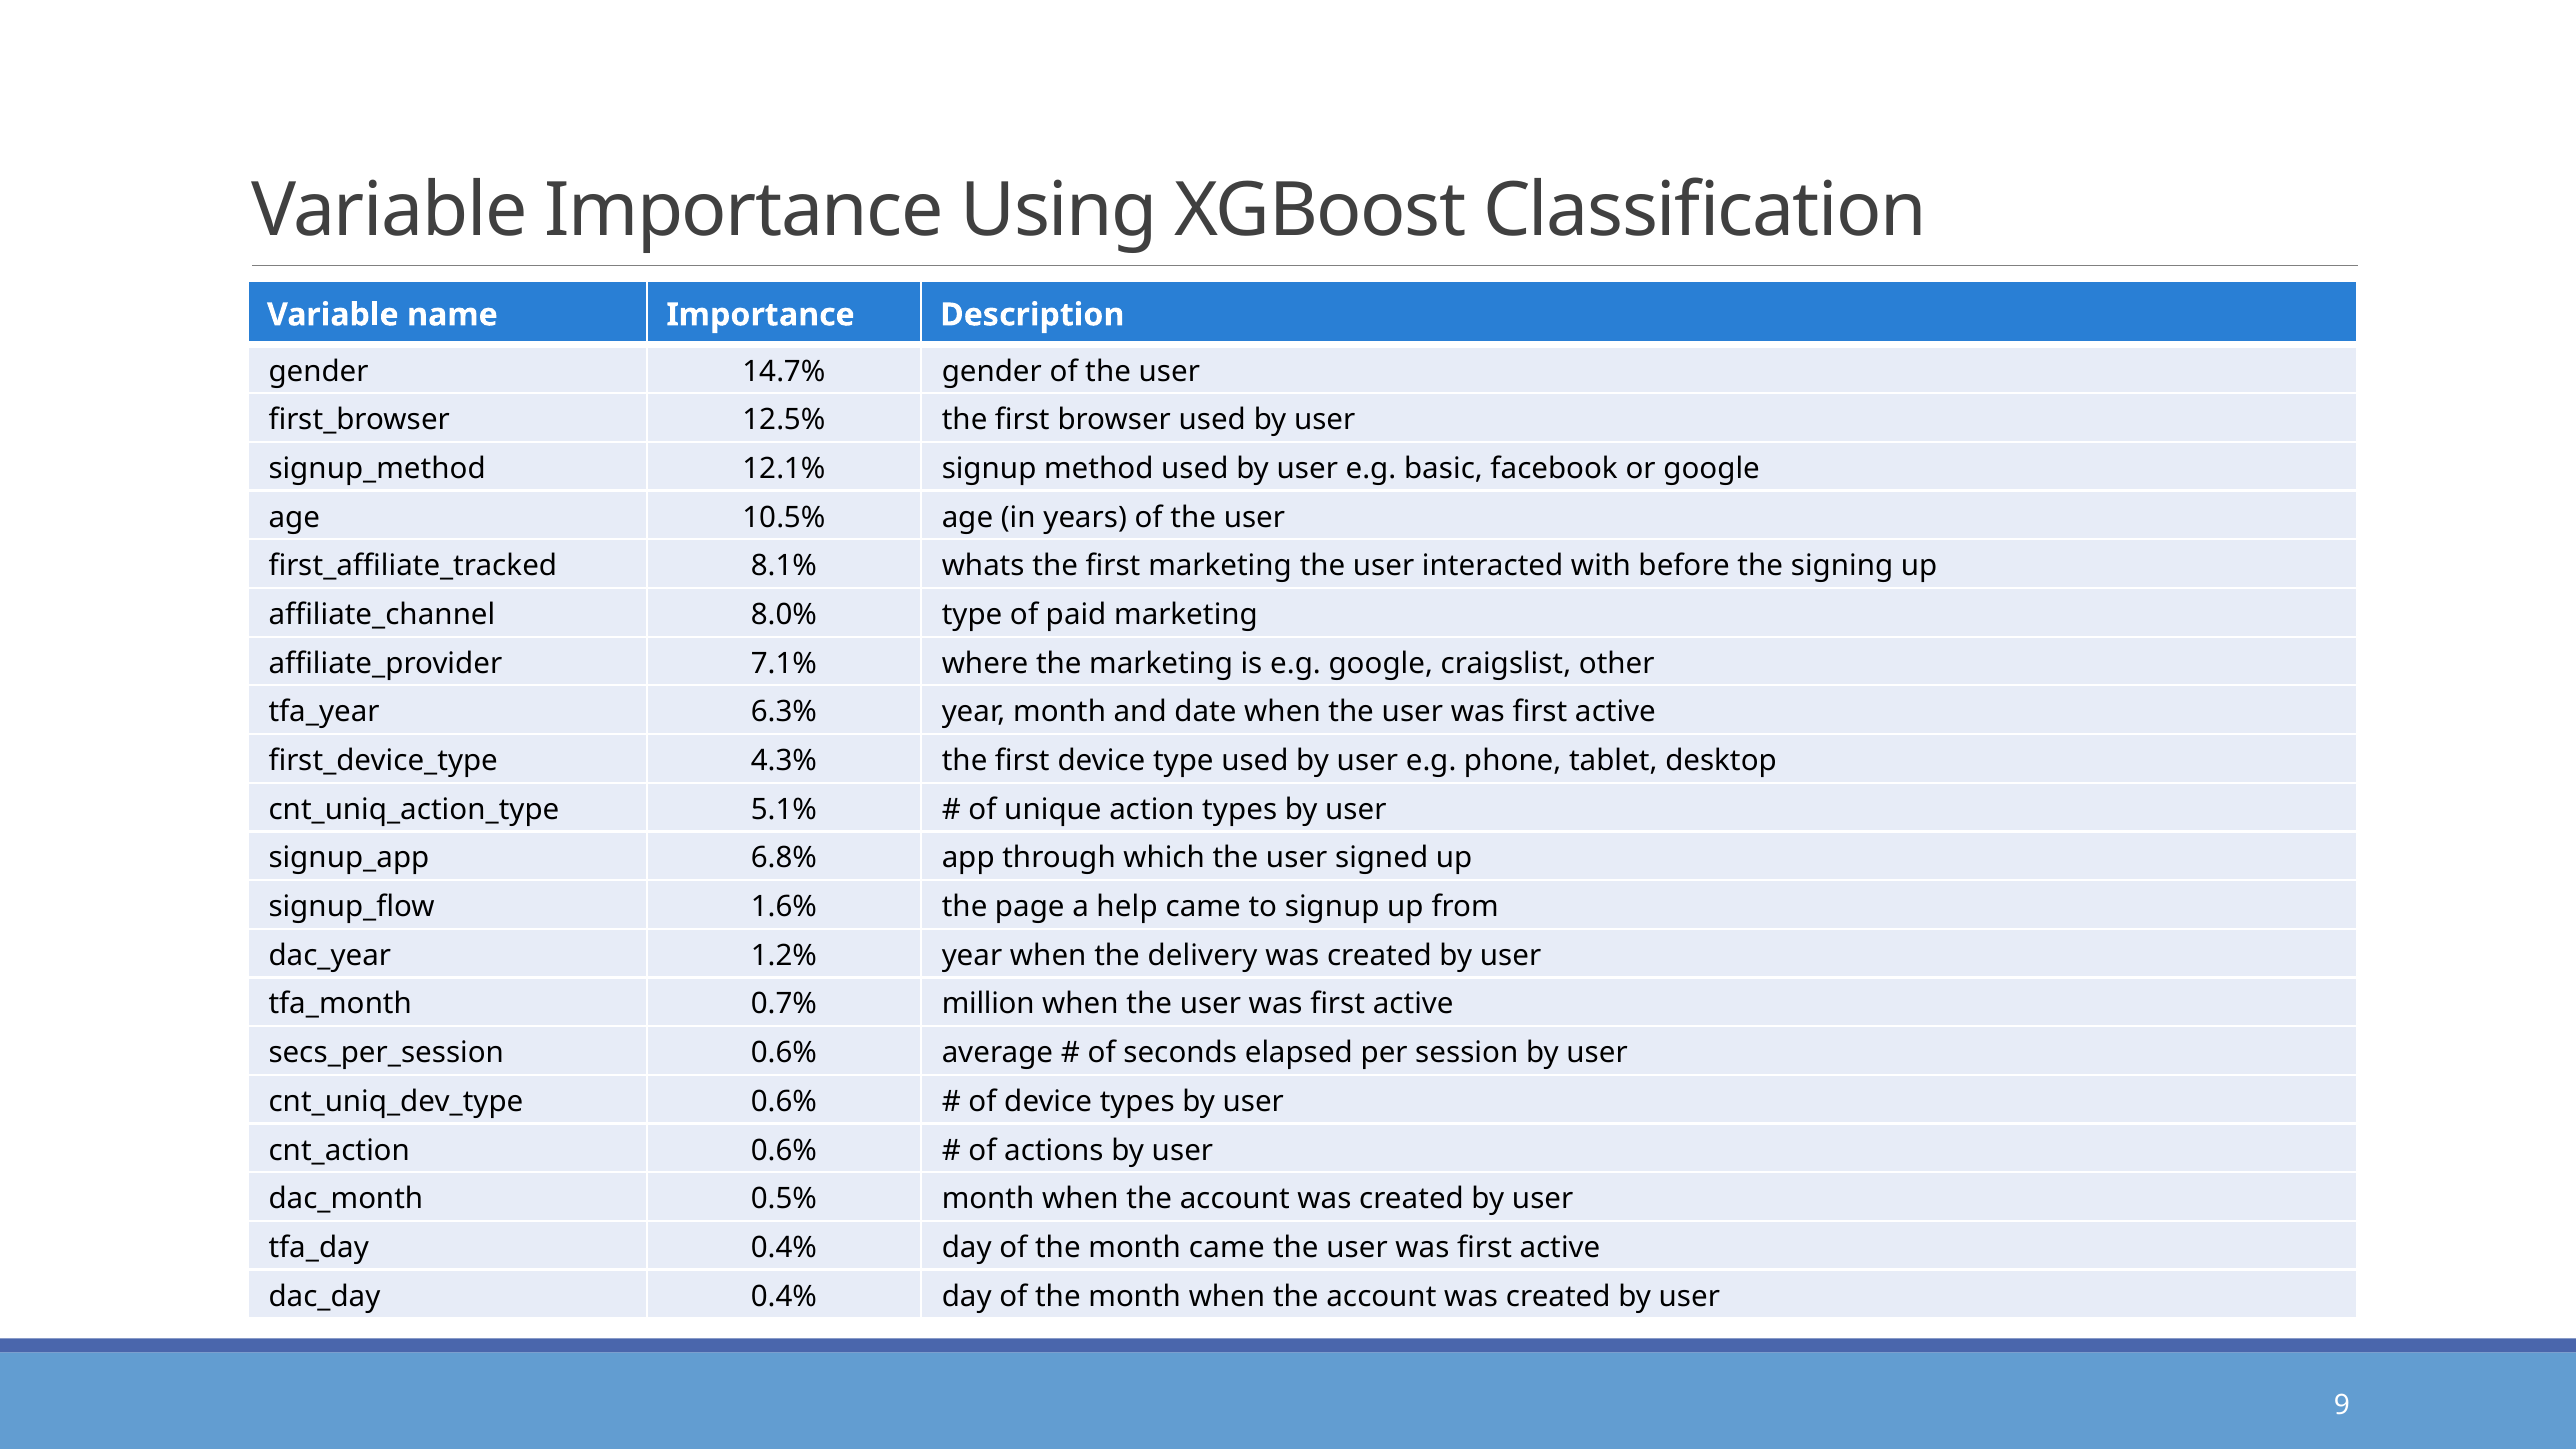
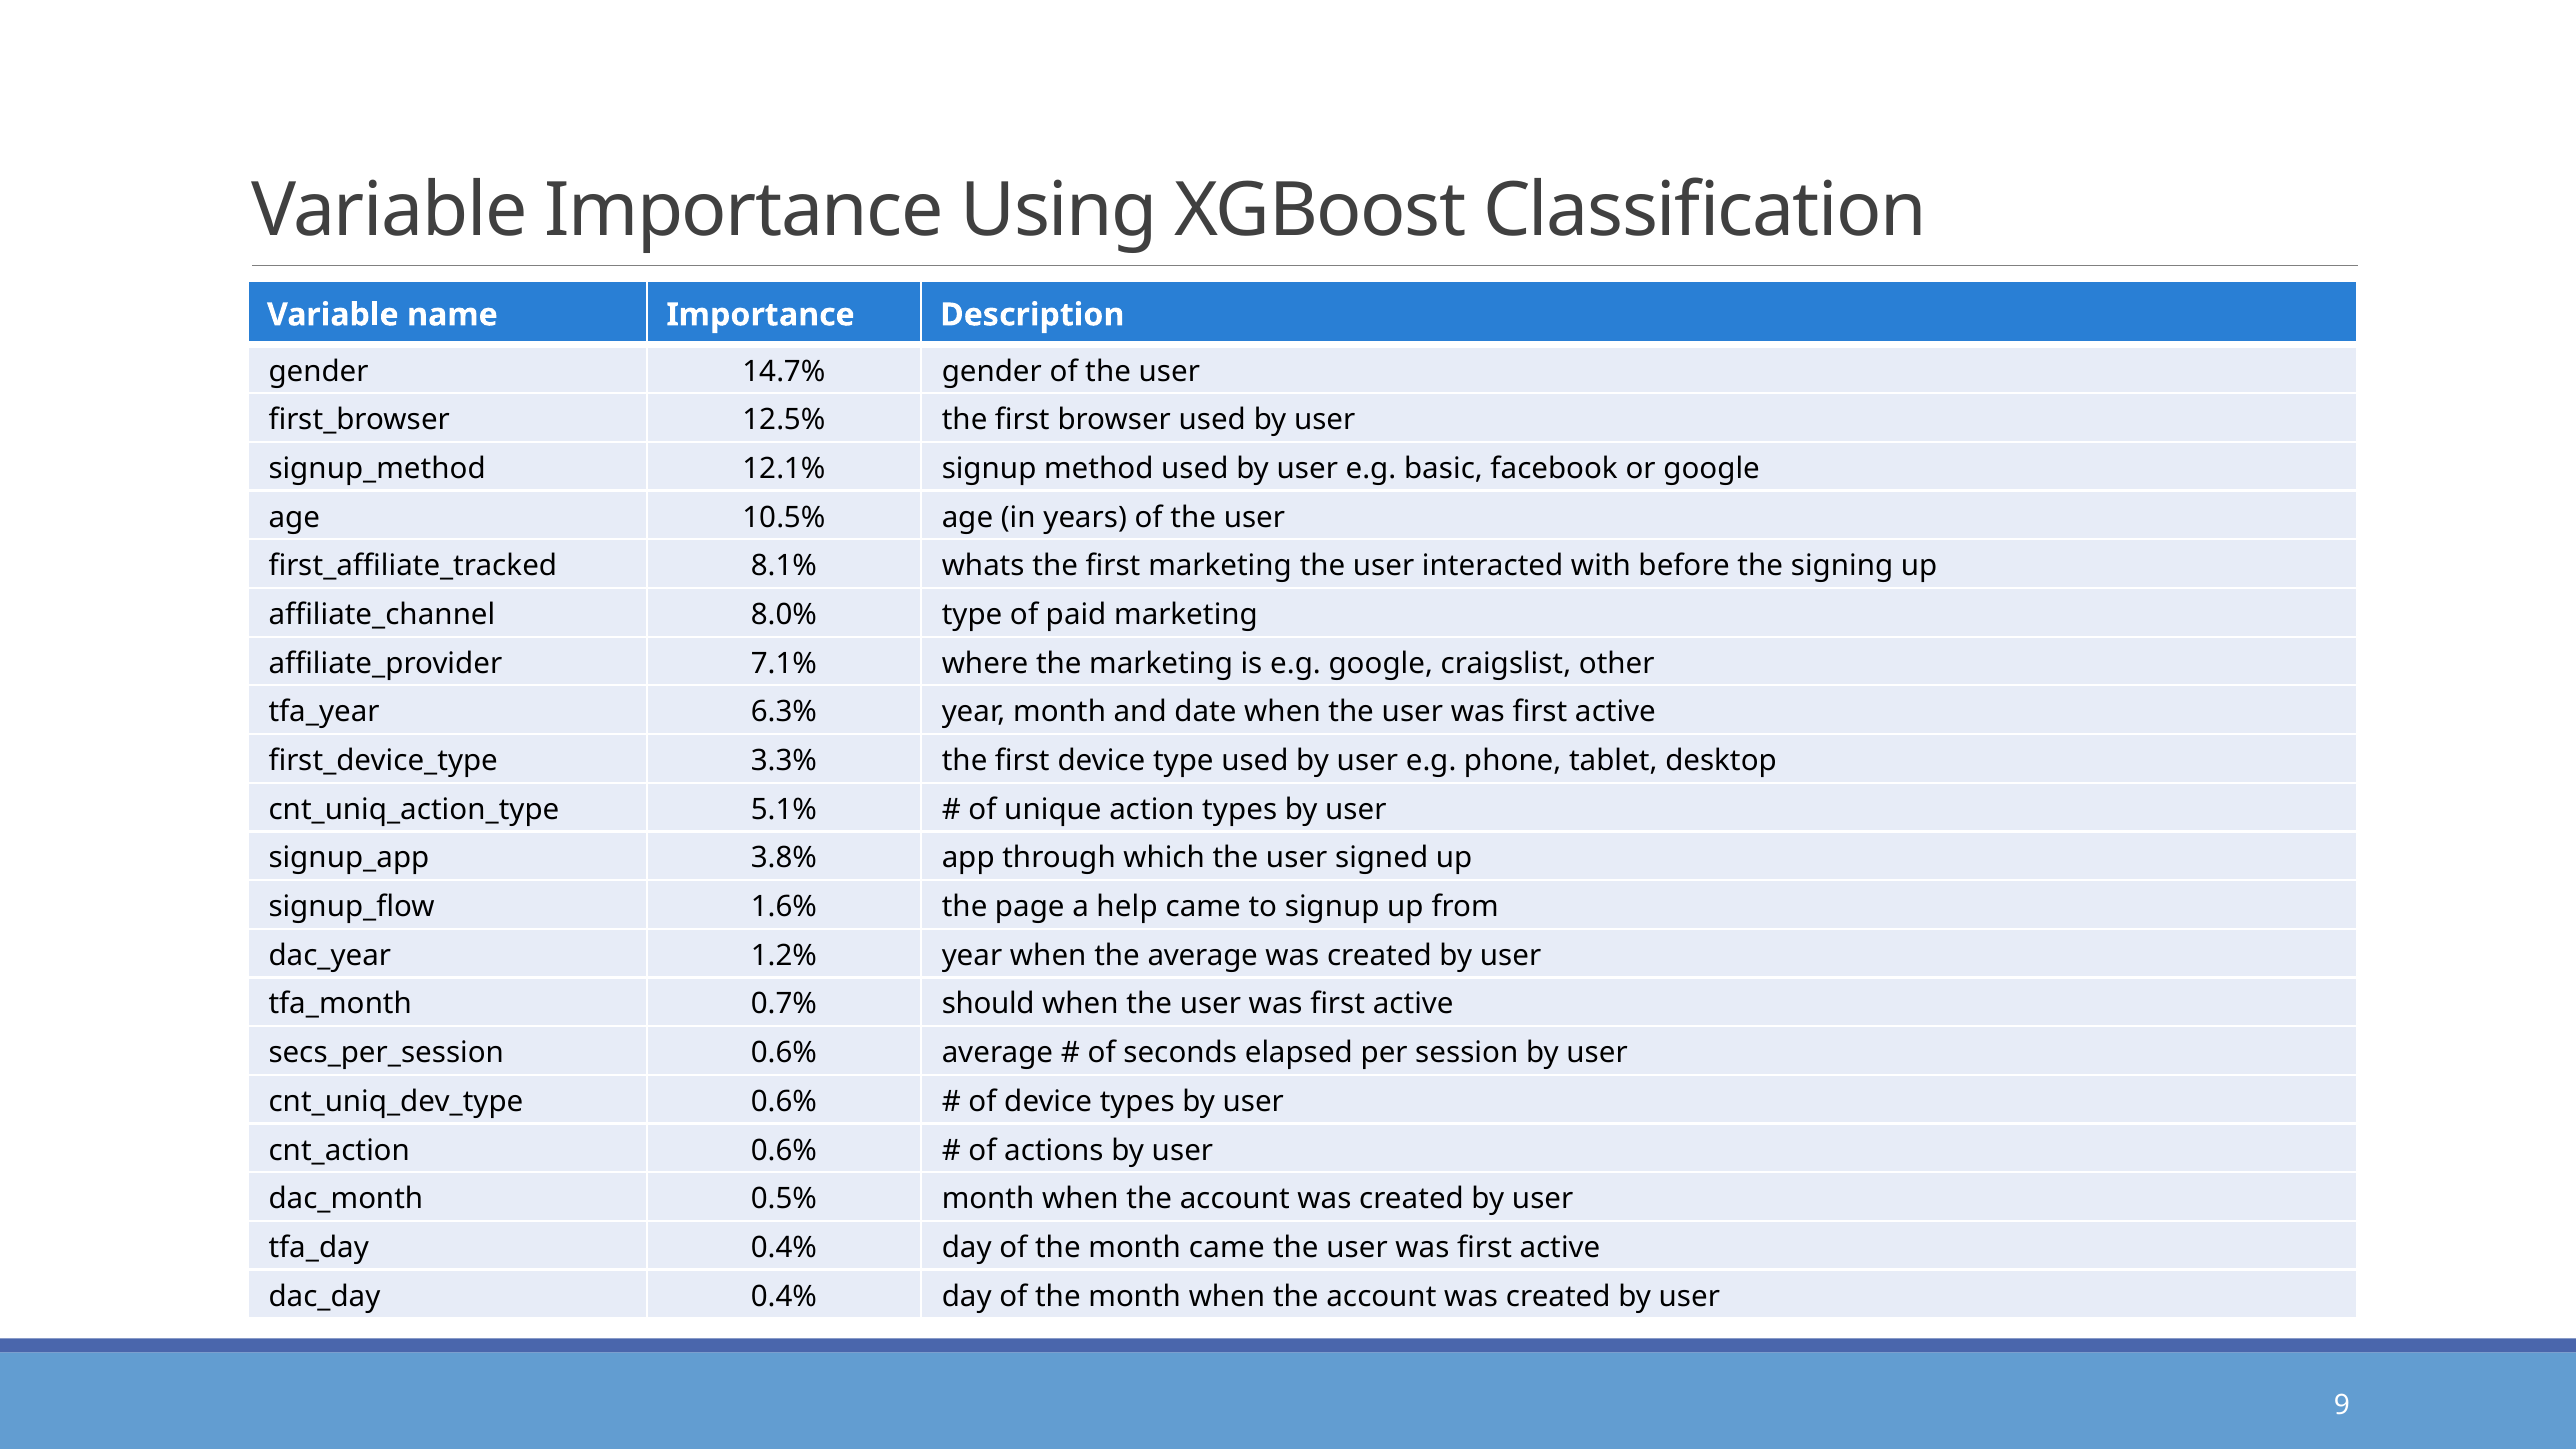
4.3%: 4.3% -> 3.3% (784, 761)
6.8%: 6.8% -> 3.8% (784, 858)
the delivery: delivery -> average (1203, 956)
million: million -> should (988, 1004)
